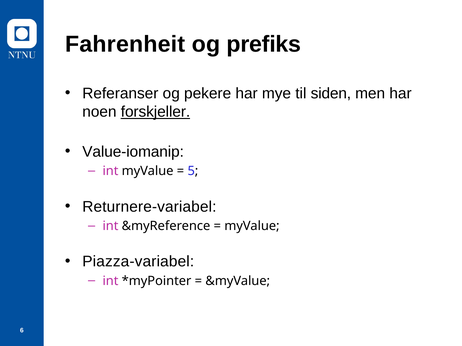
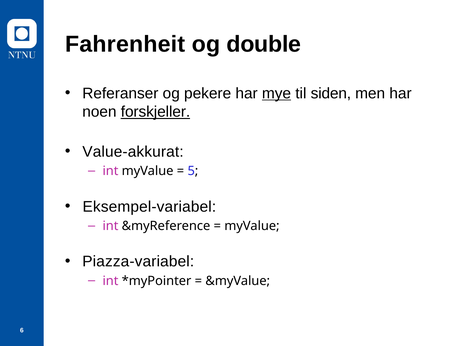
prefiks: prefiks -> double (264, 44)
mye underline: none -> present (276, 93)
Value-iomanip: Value-iomanip -> Value-akkurat (133, 152)
Returnere-variabel: Returnere-variabel -> Eksempel-variabel (149, 207)
